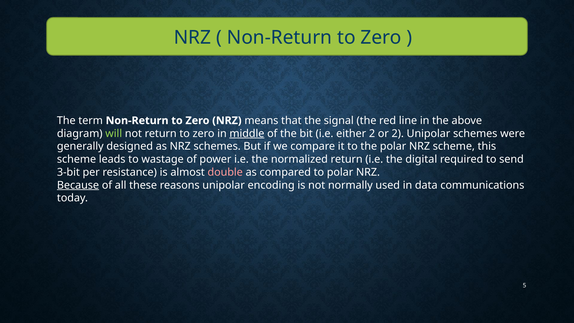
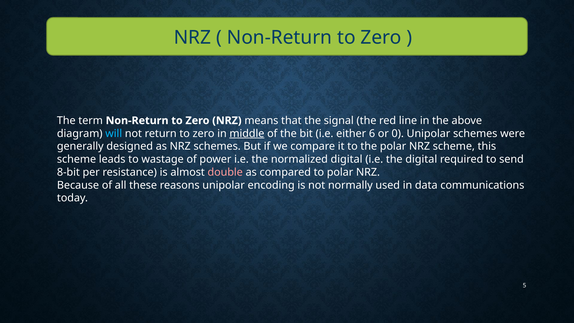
will colour: light green -> light blue (114, 133)
either 2: 2 -> 6 (372, 133)
or 2: 2 -> 0 (398, 133)
normalized return: return -> digital (347, 159)
3-bit: 3-bit -> 8-bit (68, 172)
Because underline: present -> none (78, 185)
